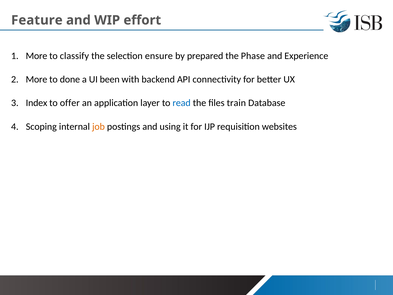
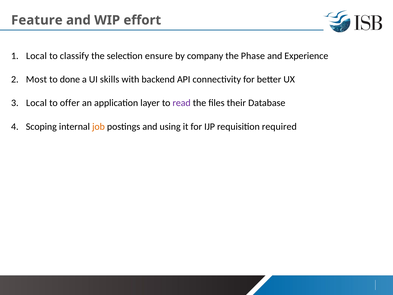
More: More -> Local (36, 56)
prepared: prepared -> company (205, 56)
More: More -> Most (36, 79)
been: been -> skills (110, 79)
Index: Index -> Local (36, 103)
read colour: blue -> purple (182, 103)
train: train -> their (236, 103)
websites: websites -> required (279, 126)
